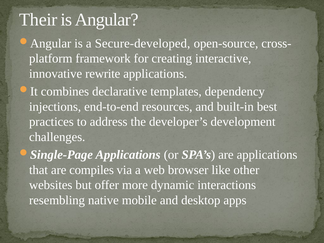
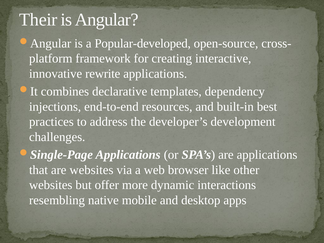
Secure-developed: Secure-developed -> Popular-developed (143, 43)
are compiles: compiles -> websites (91, 170)
